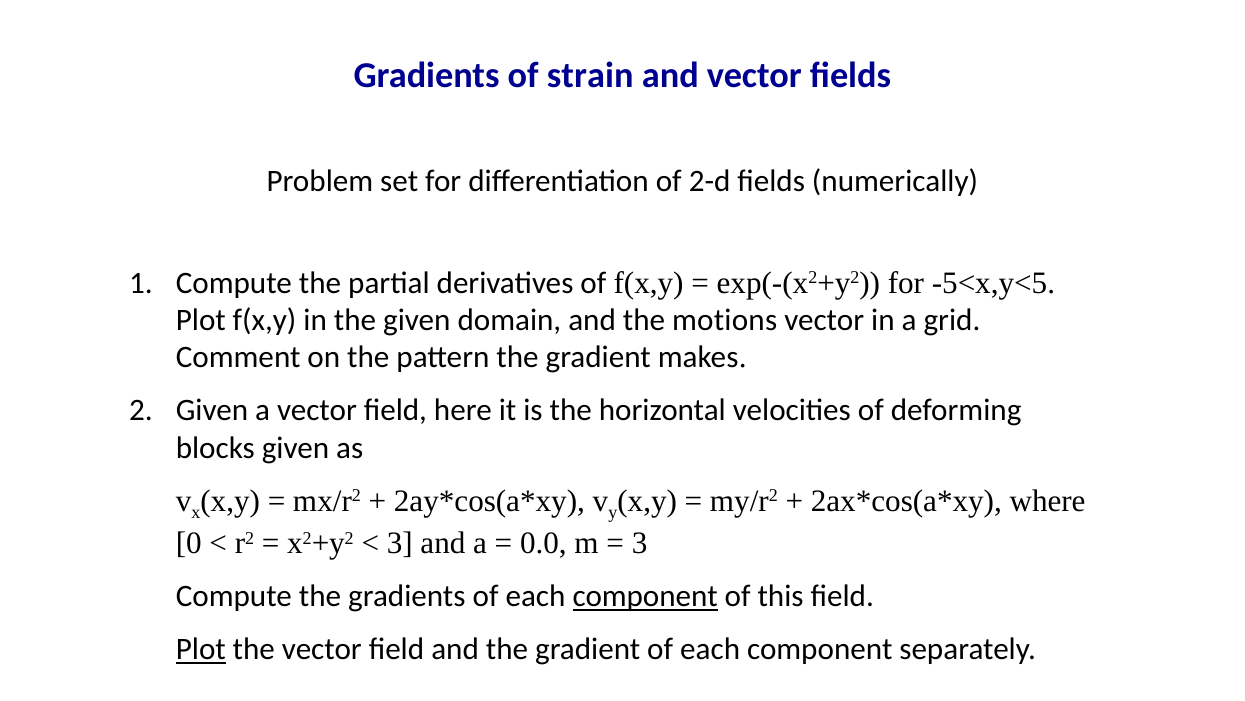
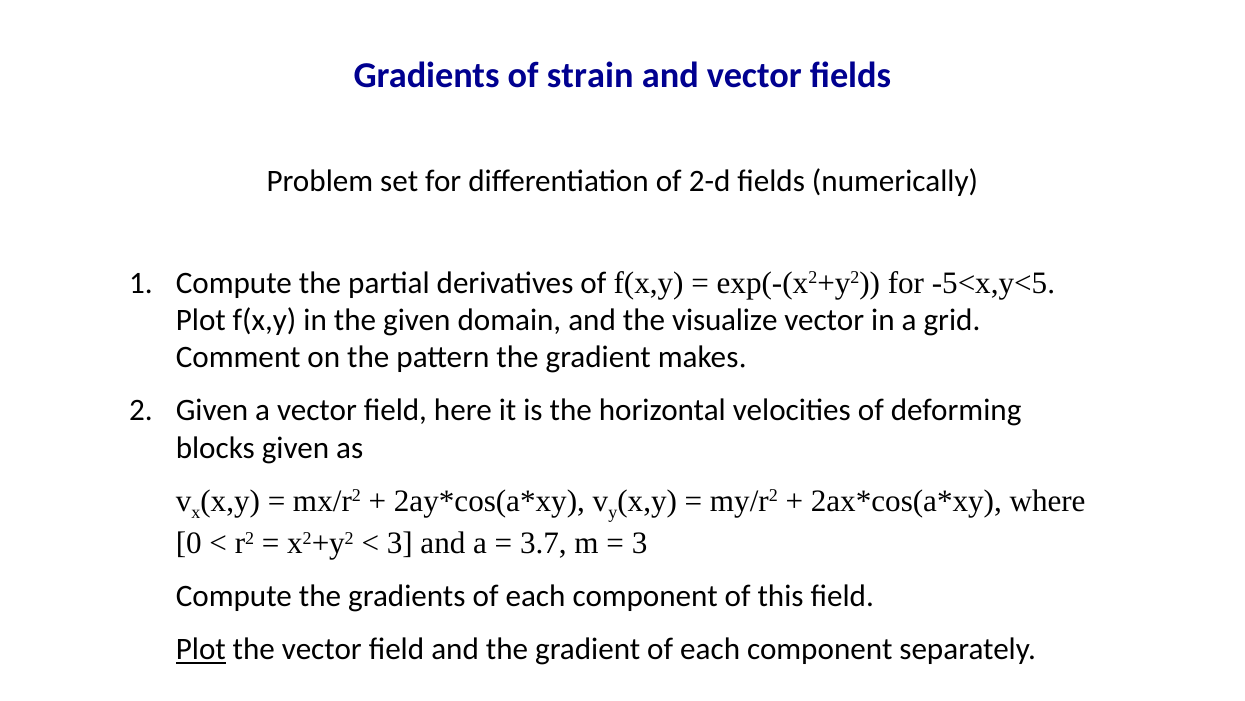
motions: motions -> visualize (725, 320)
0.0: 0.0 -> 3.7 (543, 543)
component underline: present -> none (645, 596)
